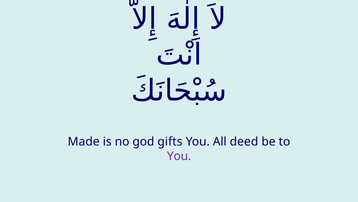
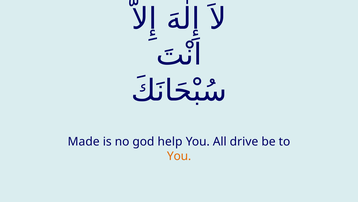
gifts: gifts -> help (170, 141)
deed: deed -> drive (244, 141)
You colour: purple -> orange (179, 156)
